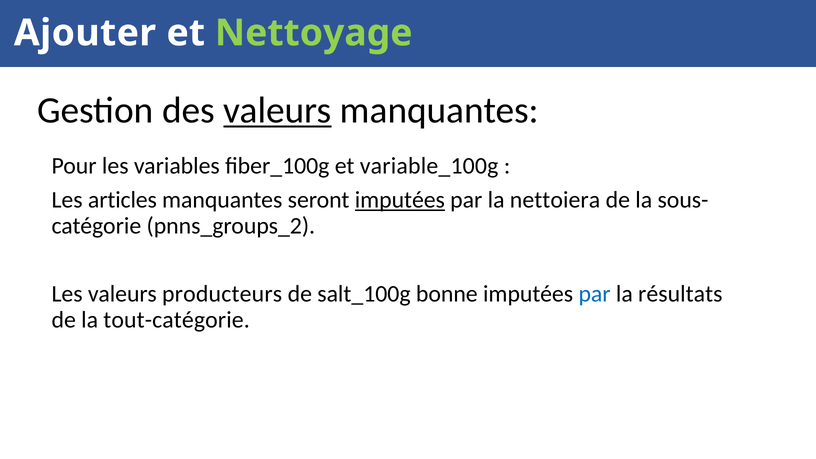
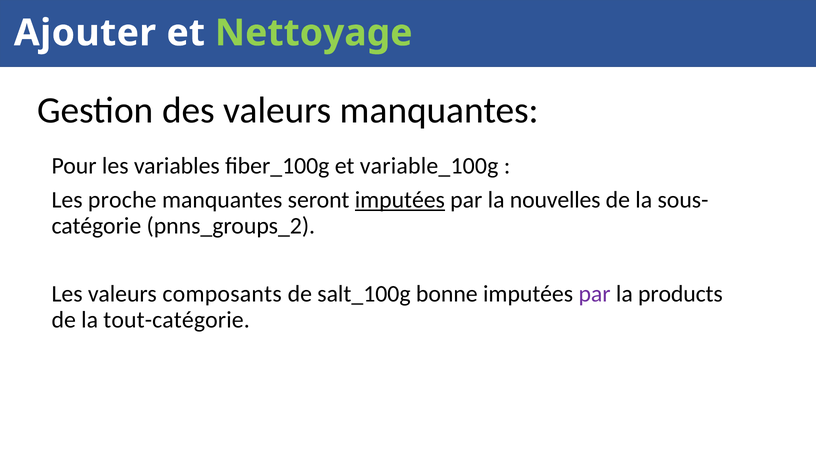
valeurs underline: present -> none (277, 111)
articles: articles -> proche (122, 200)
nettoiera: nettoiera -> nouvelles (555, 200)
producteurs: producteurs -> composants (222, 294)
par colour: blue -> purple (595, 294)
résultats: résultats -> products (680, 294)
